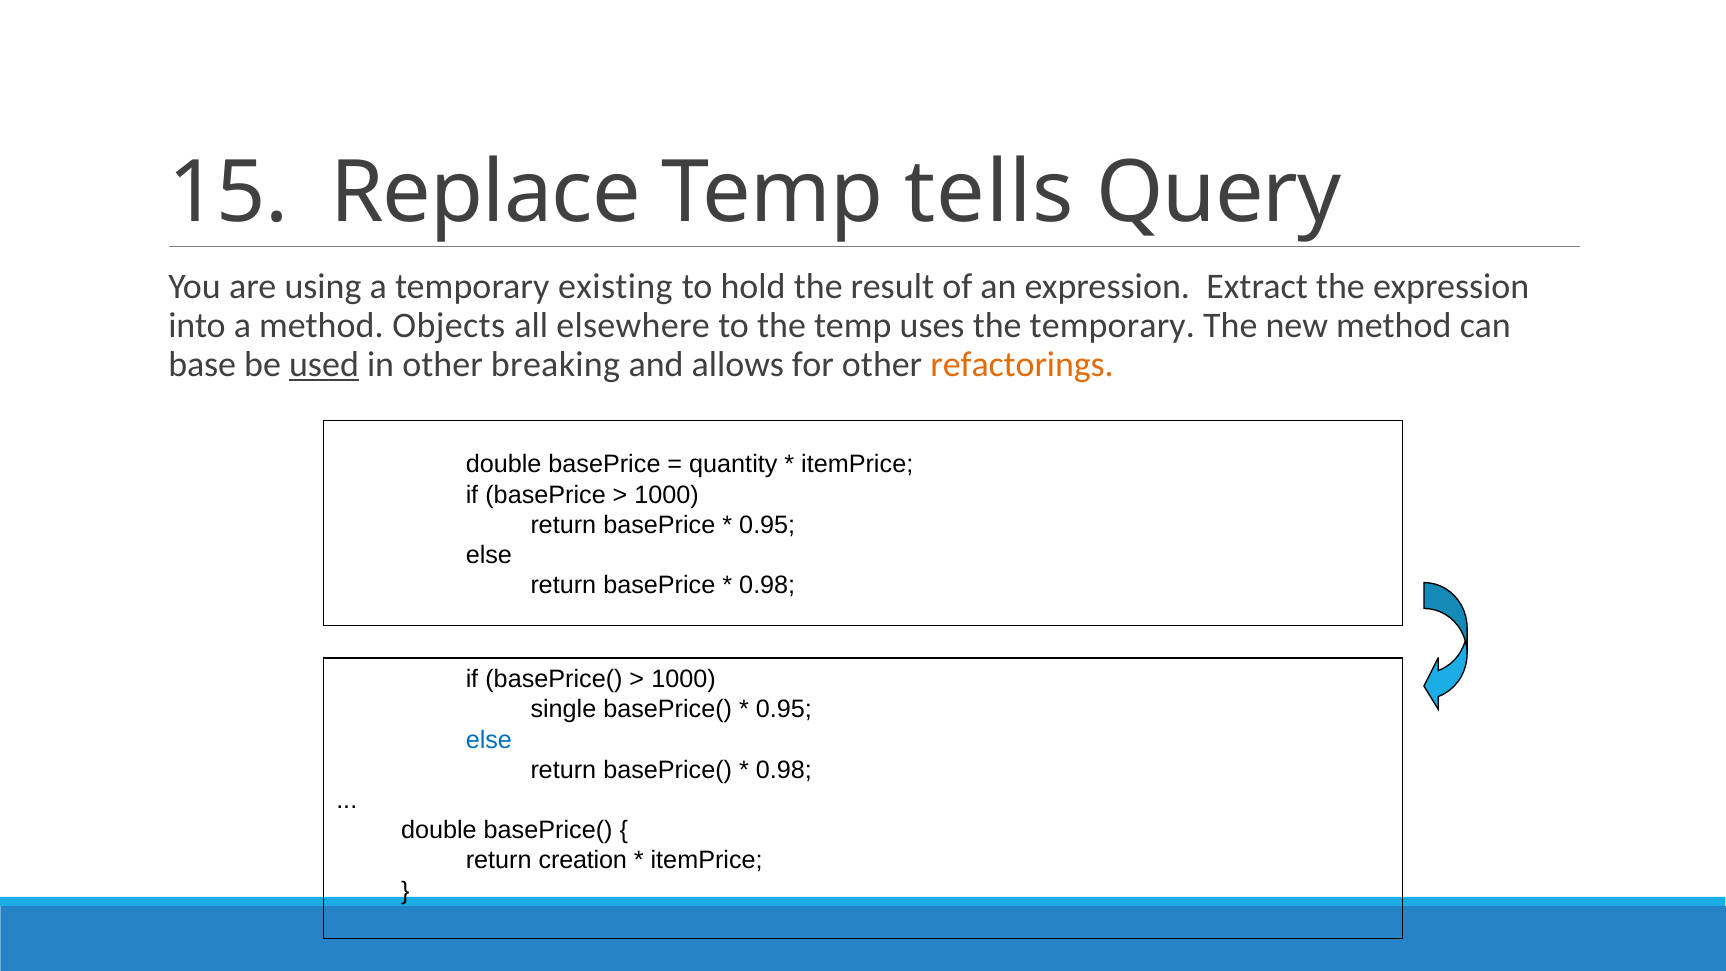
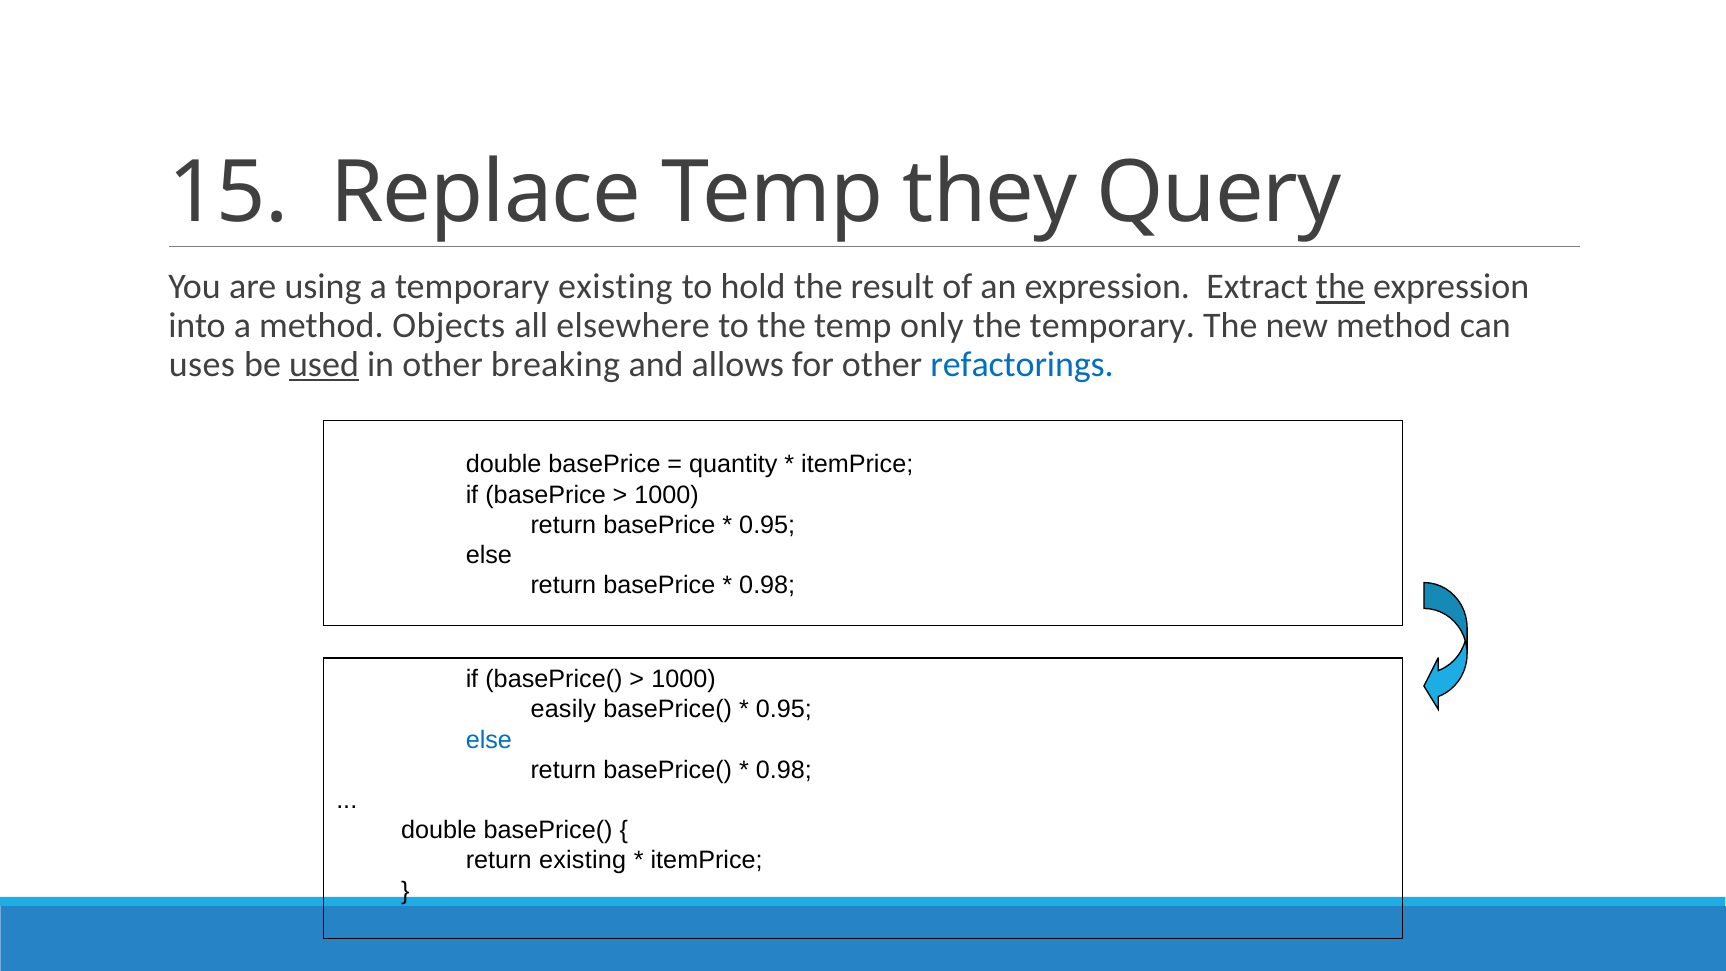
tells: tells -> they (990, 193)
the underline: none -> present (1340, 287)
uses: uses -> only (932, 326)
base: base -> uses (202, 365)
refactorings colour: orange -> blue (1022, 365)
single: single -> easily (563, 709)
return creation: creation -> existing (583, 860)
